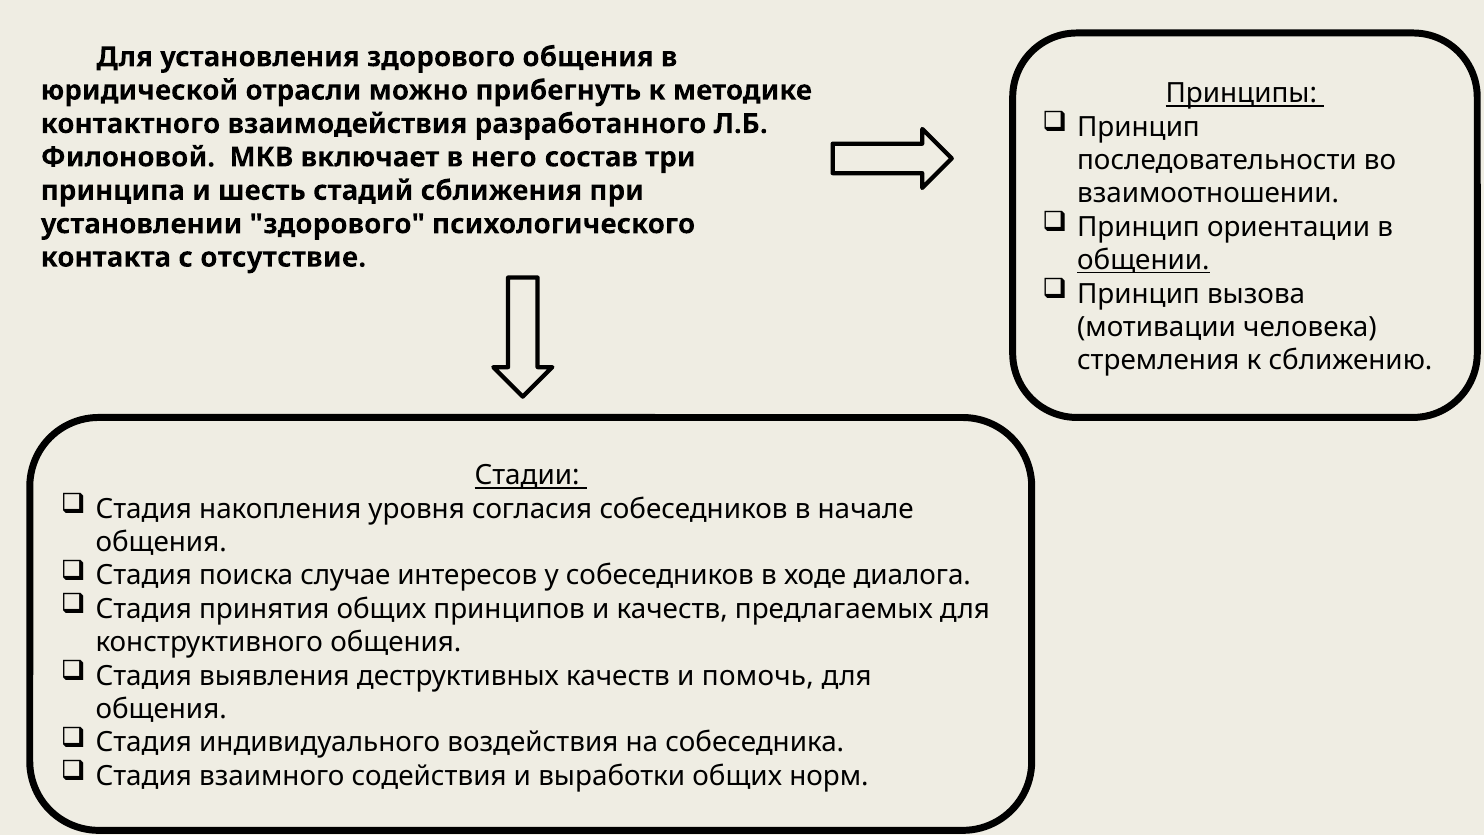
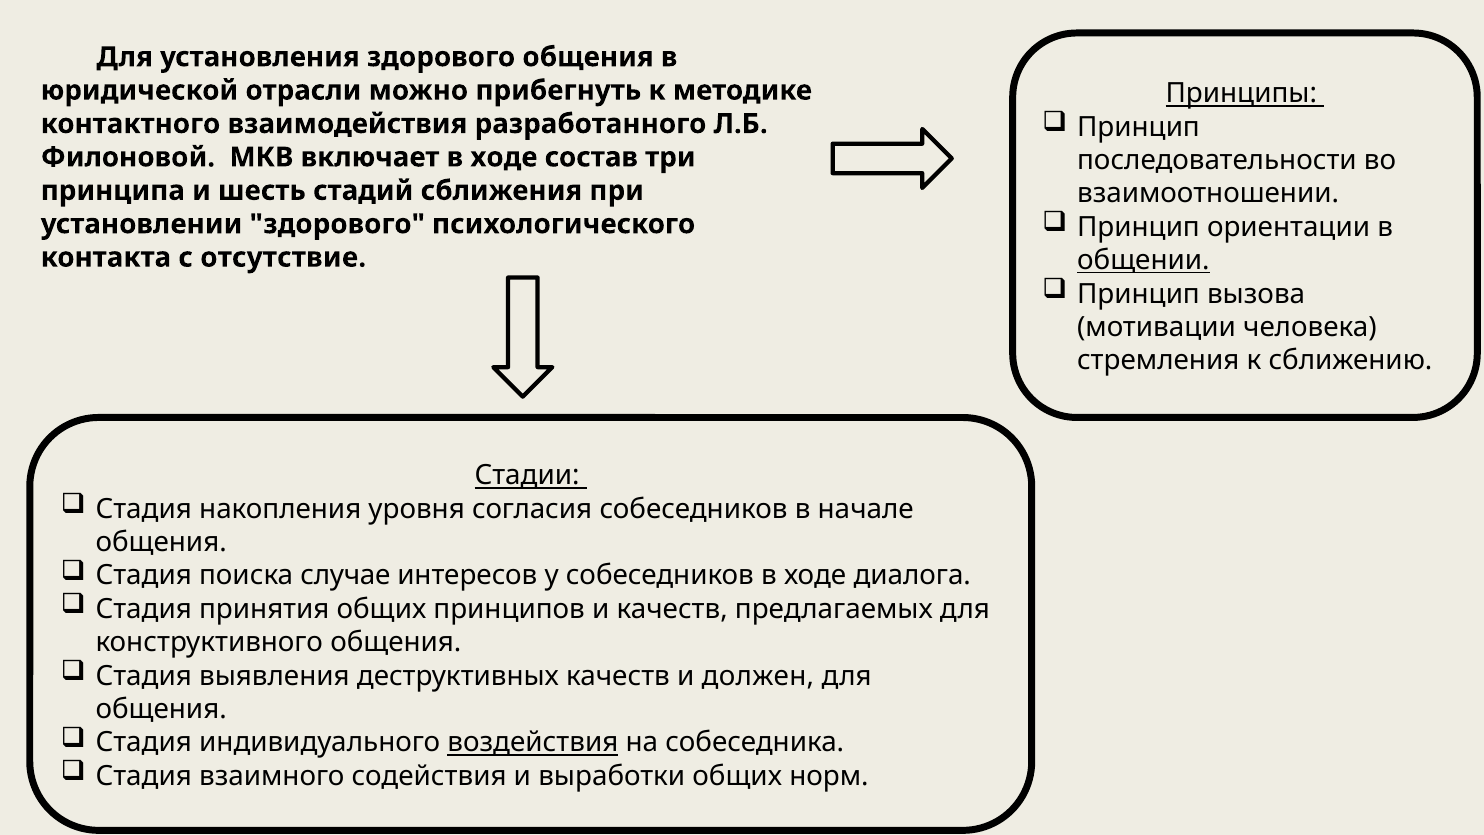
включает в него: него -> ходе (504, 157)
помочь: помочь -> должен (758, 676)
воздействия underline: none -> present (533, 743)
